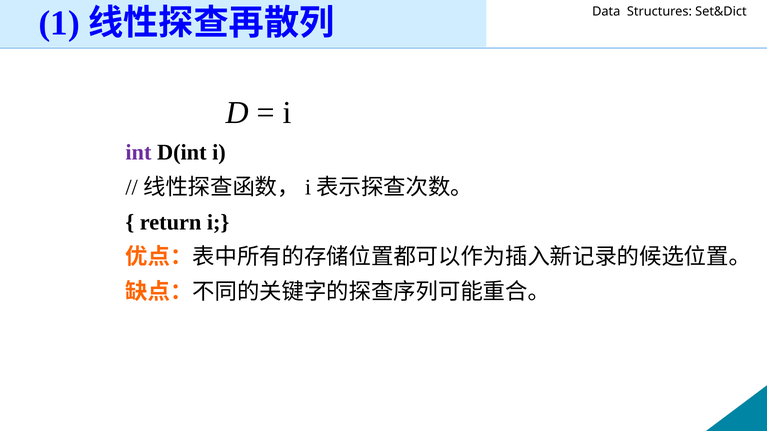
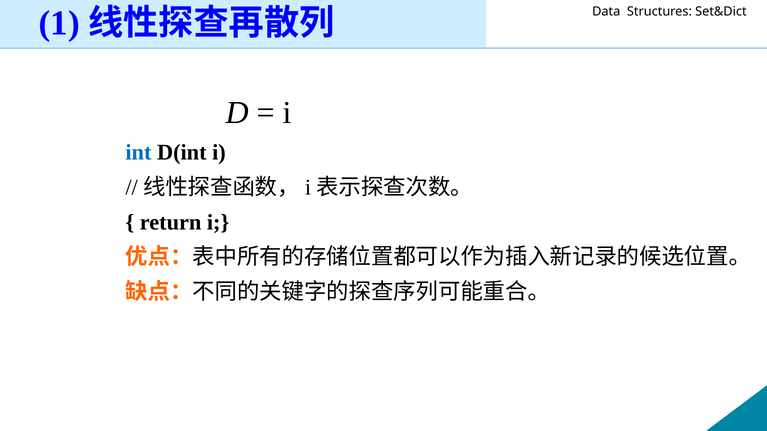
int colour: purple -> blue (138, 153)
